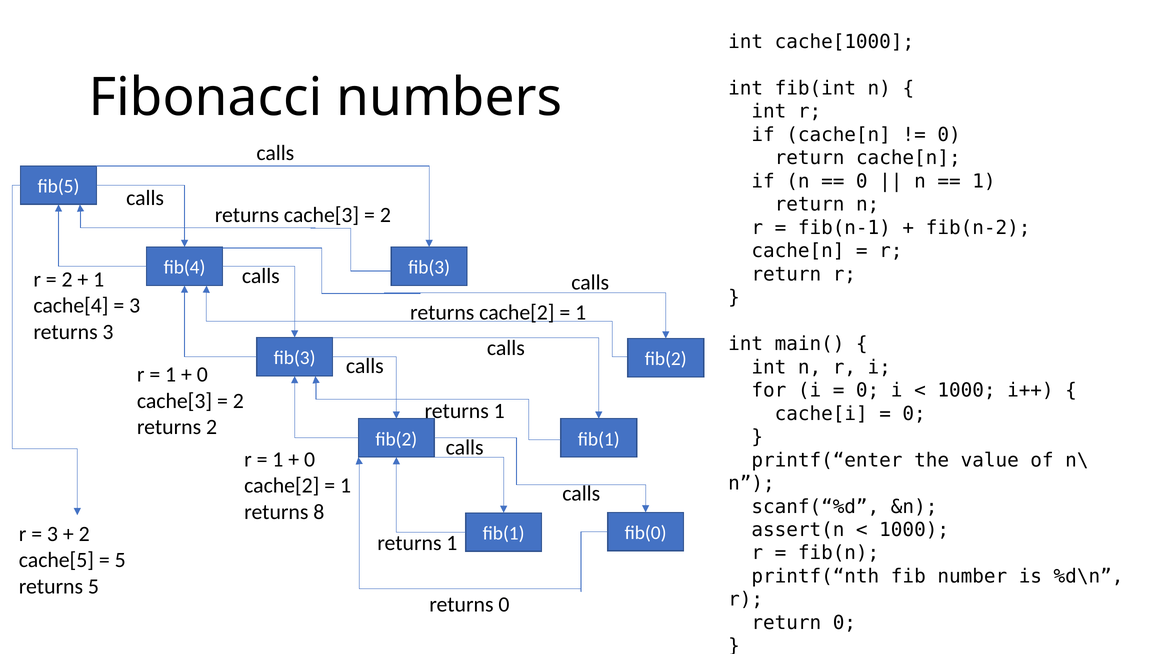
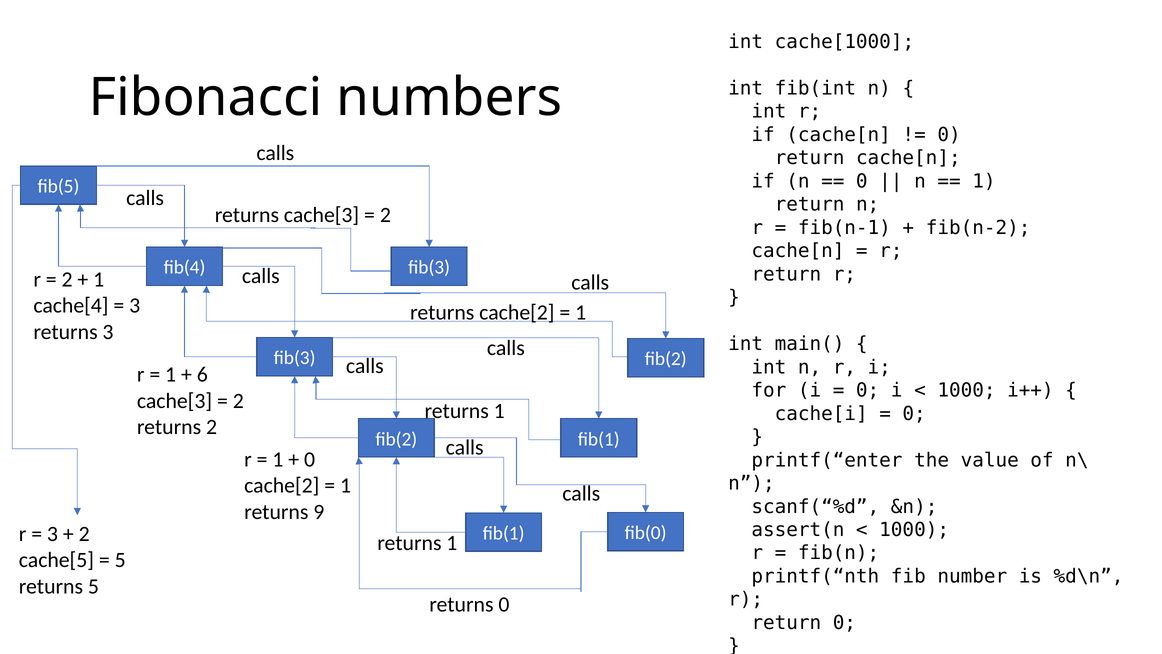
0: 0 -> 6 (202, 374)
8: 8 -> 9 (319, 512)
